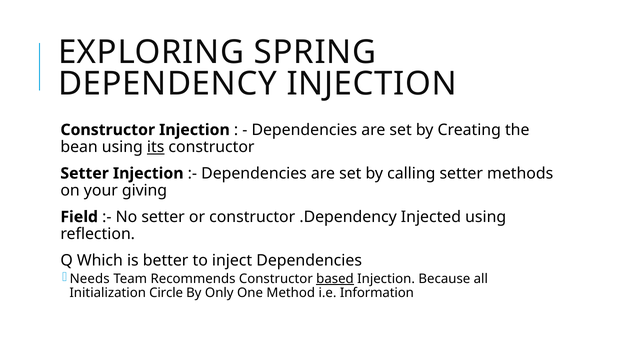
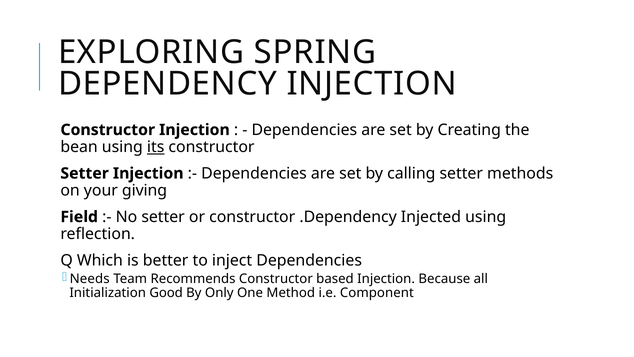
based underline: present -> none (335, 279)
Circle: Circle -> Good (166, 293)
Information: Information -> Component (377, 293)
